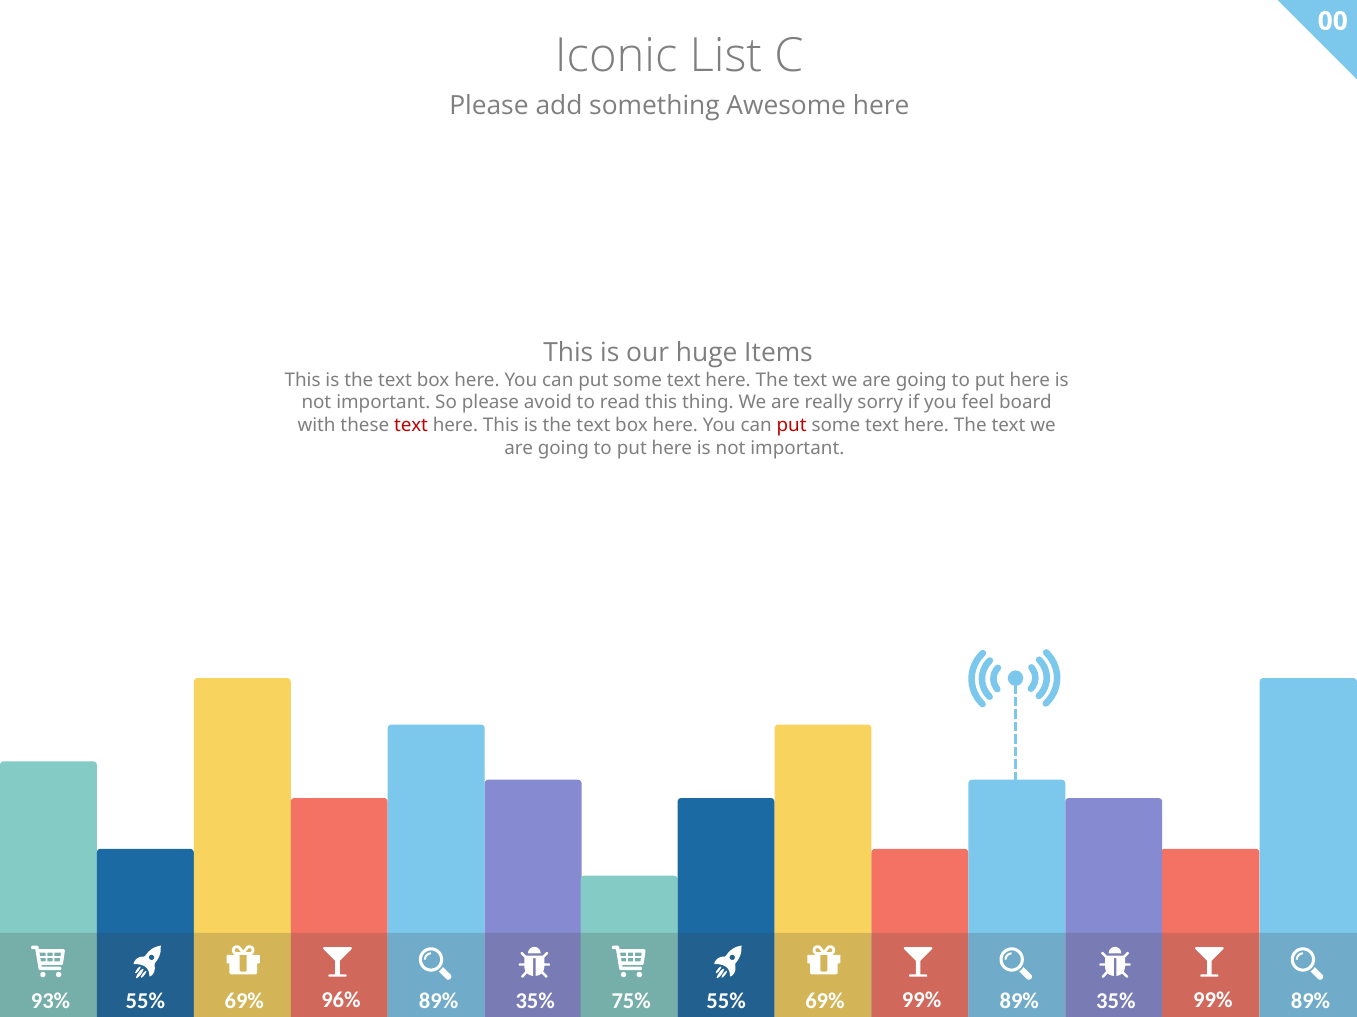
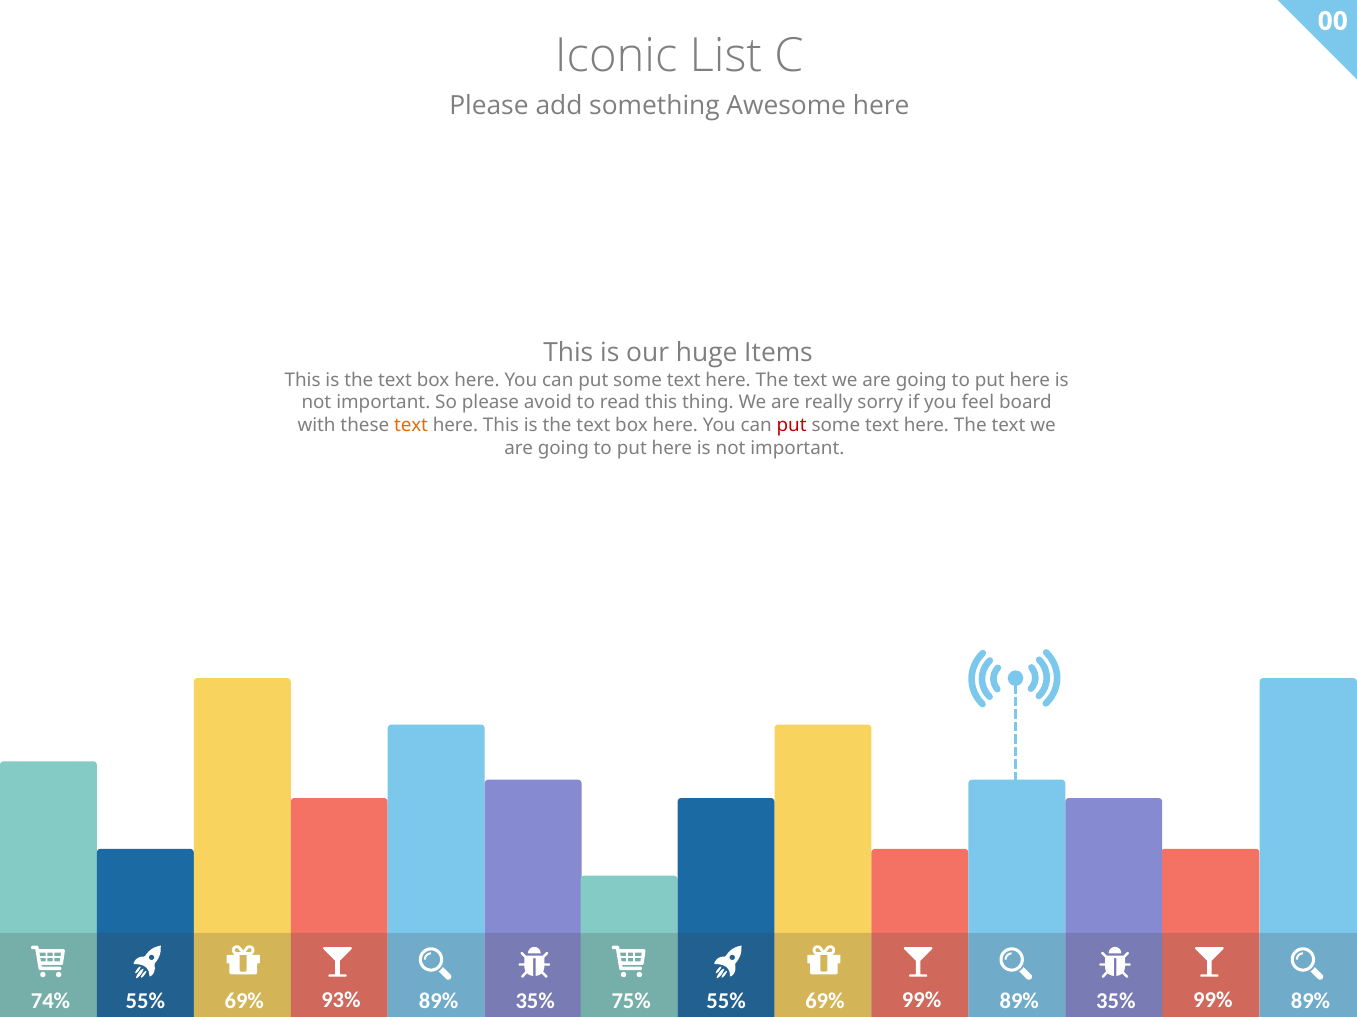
text colour: red -> orange (411, 426)
93%: 93% -> 74% (51, 1002)
96%: 96% -> 93% (341, 1001)
